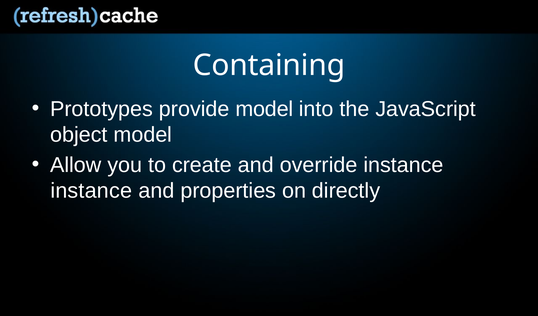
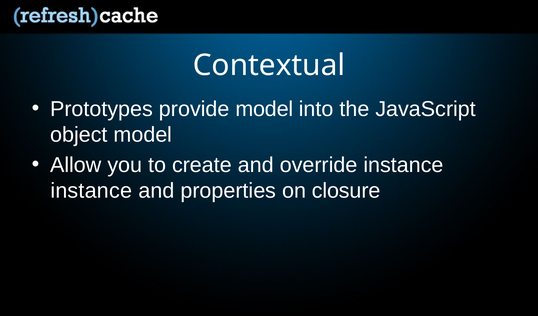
Containing: Containing -> Contextual (269, 65)
directly: directly -> closure (346, 191)
